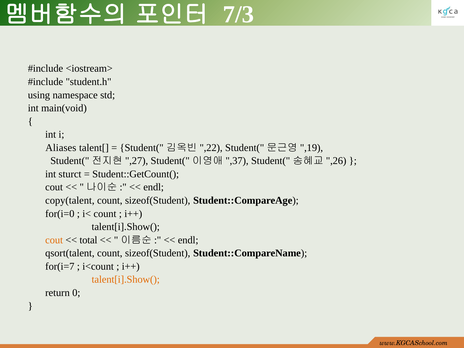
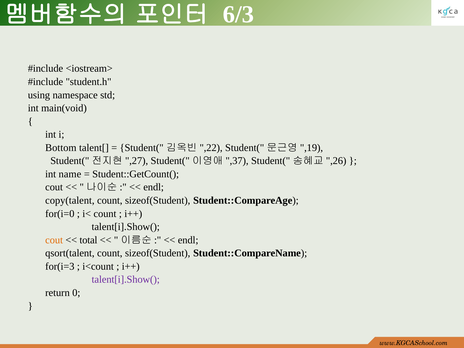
7/3: 7/3 -> 6/3 (239, 14)
Aliases: Aliases -> Bottom (61, 148)
sturct: sturct -> name (70, 174)
for(i=7: for(i=7 -> for(i=3 (60, 266)
talent[i].Show( colour: orange -> purple (126, 280)
